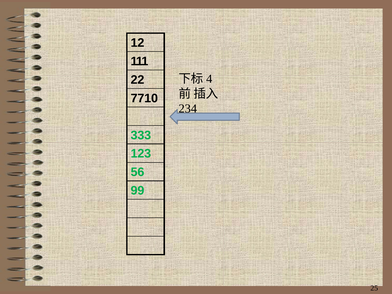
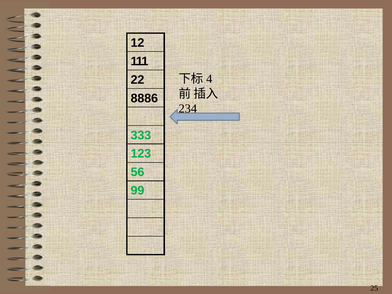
7710: 7710 -> 8886 (144, 98)
